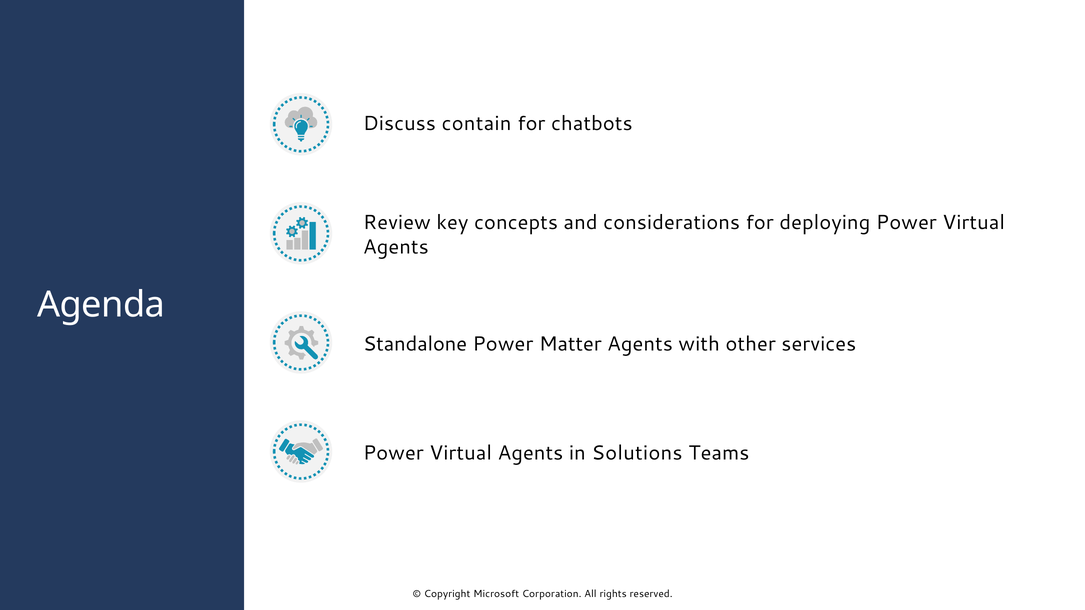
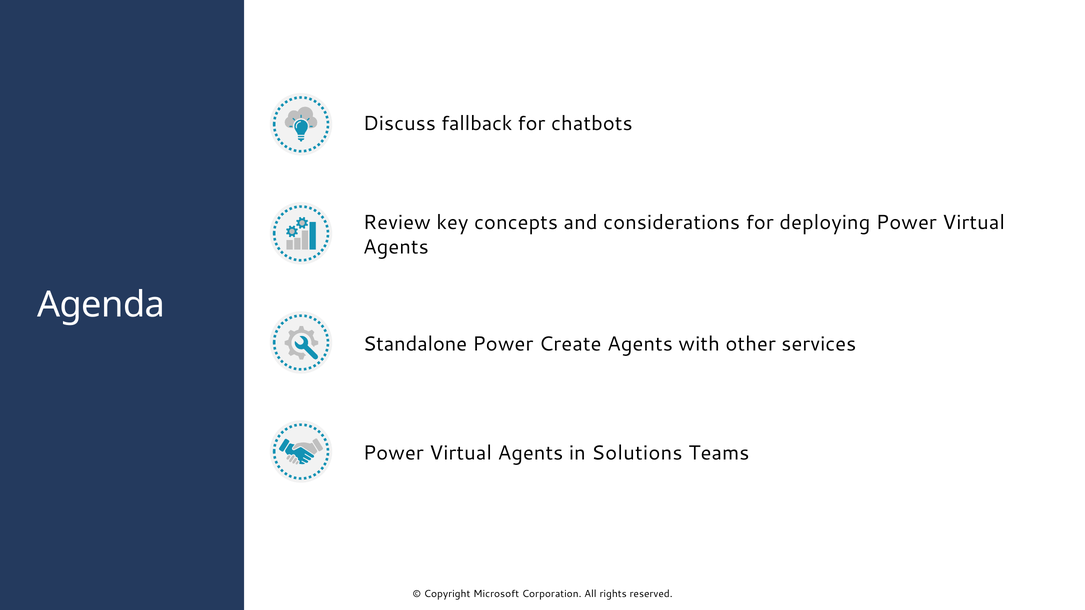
contain: contain -> fallback (477, 123)
Matter: Matter -> Create (570, 344)
